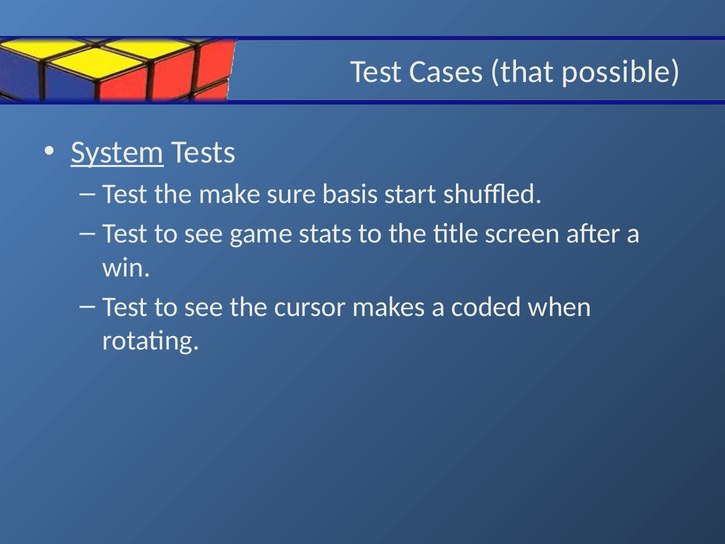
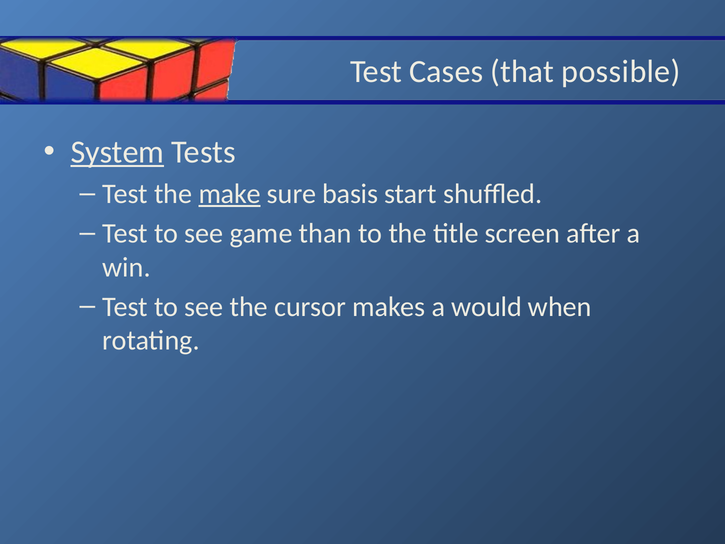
make underline: none -> present (230, 194)
stats: stats -> than (325, 233)
coded: coded -> would (487, 307)
